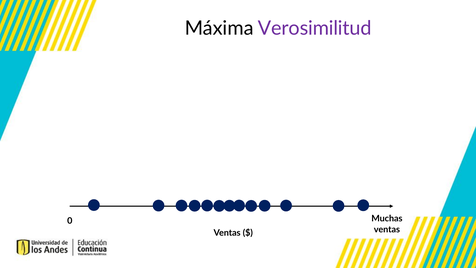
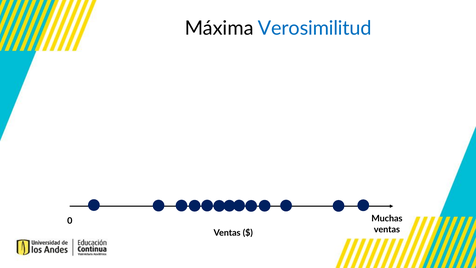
Verosimilitud colour: purple -> blue (315, 28)
